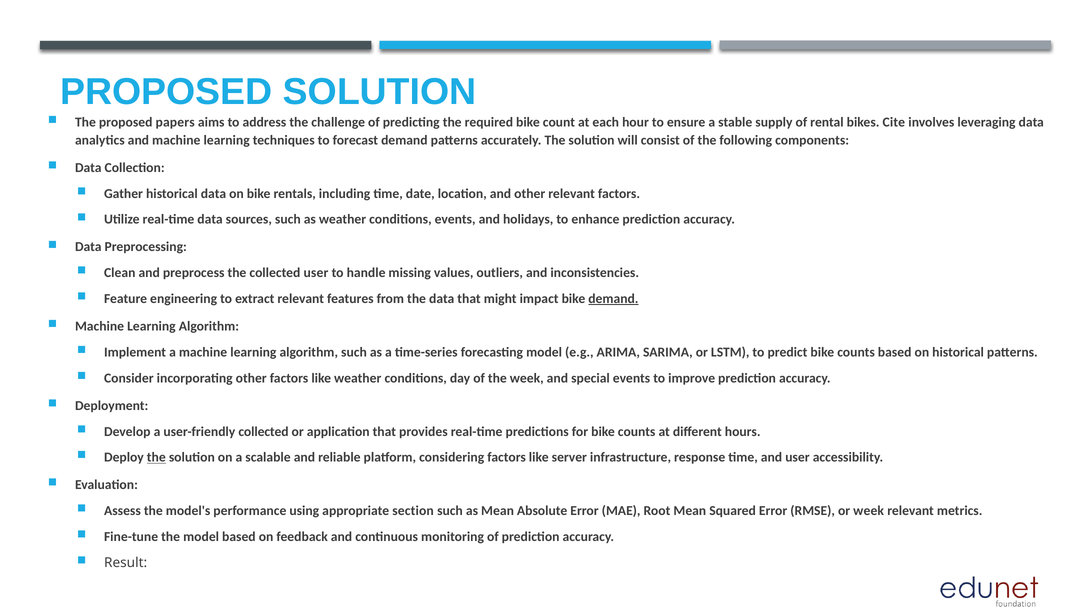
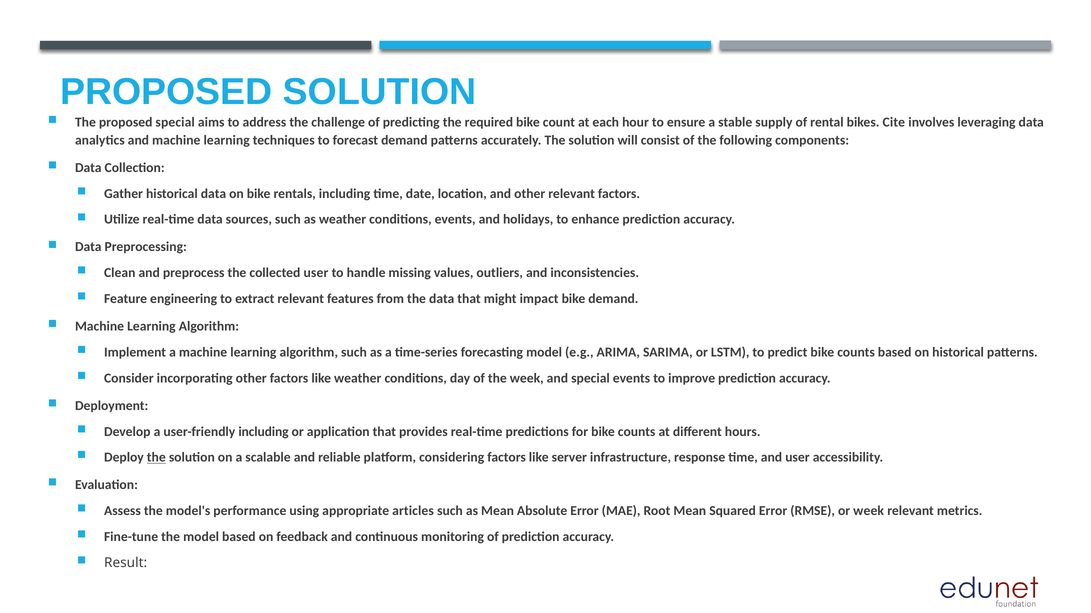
proposed papers: papers -> special (175, 122)
demand underline: present -> none (613, 299)
user-friendly collected: collected -> including (264, 432)
section: section -> articles (413, 511)
